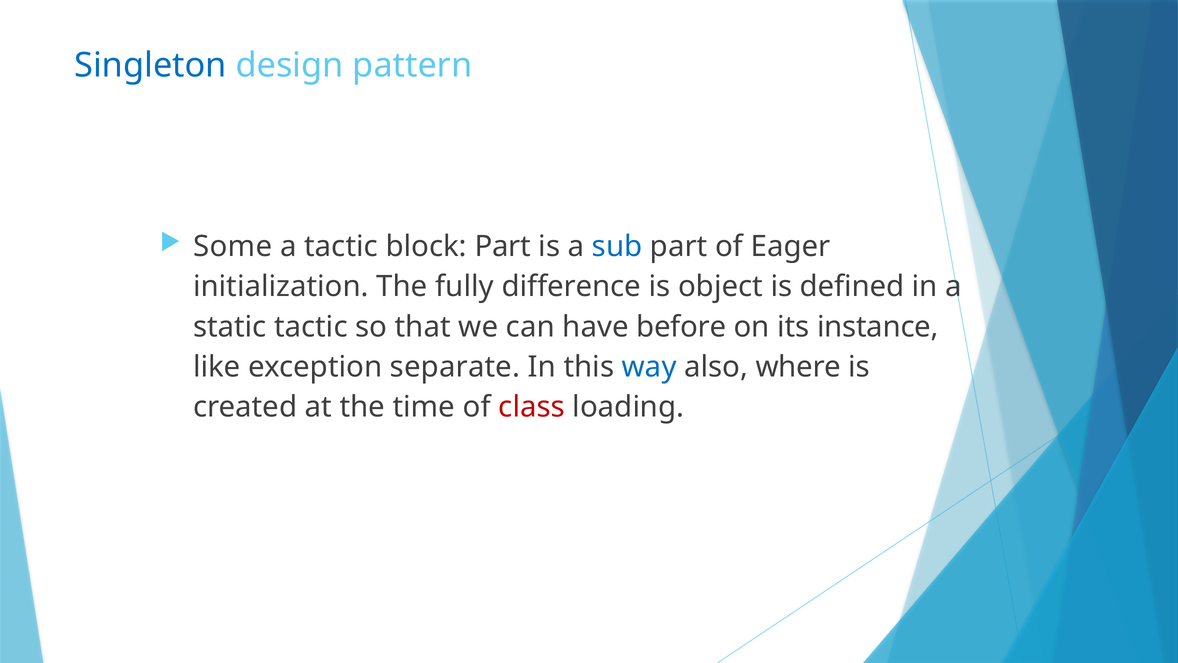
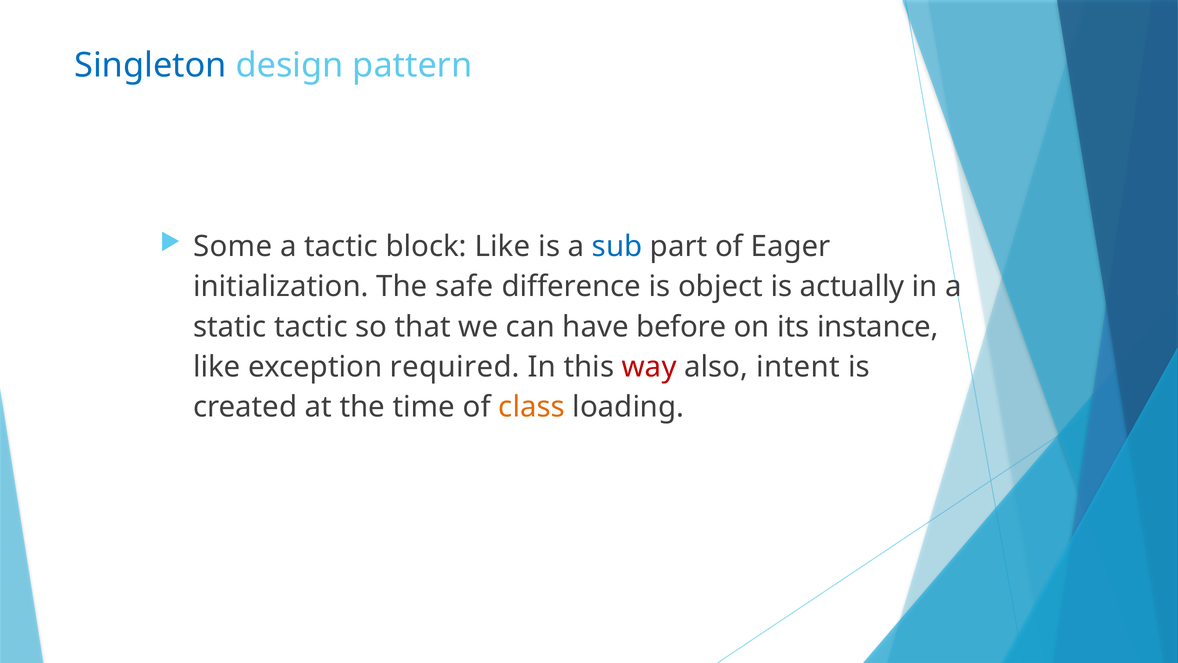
block Part: Part -> Like (503, 246)
fully: fully -> safe (464, 286)
defined: defined -> actually (852, 286)
separate: separate -> required (455, 367)
way colour: blue -> red (649, 367)
where: where -> intent (798, 367)
class colour: red -> orange (532, 407)
